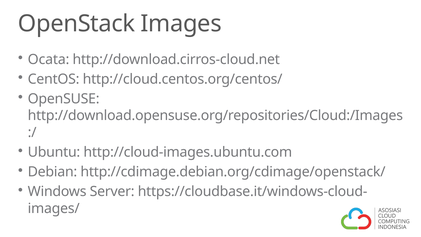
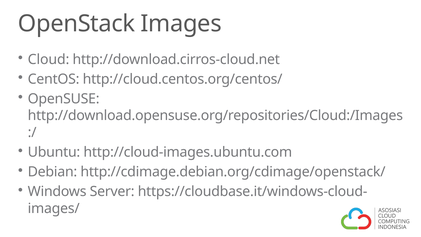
Ocata: Ocata -> Cloud (49, 59)
